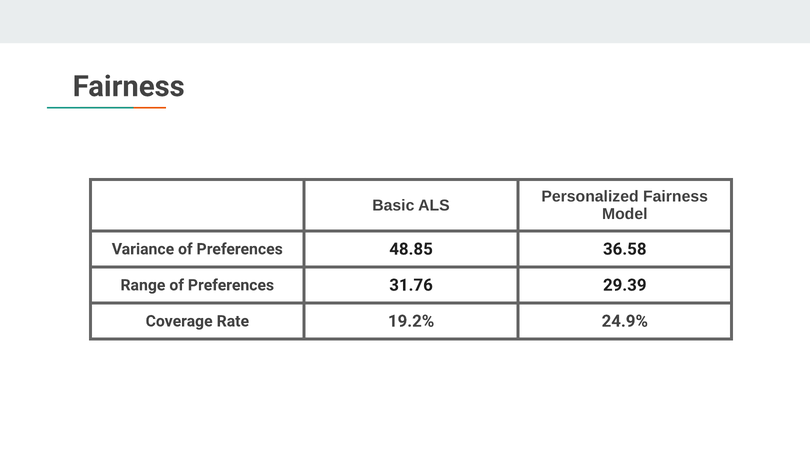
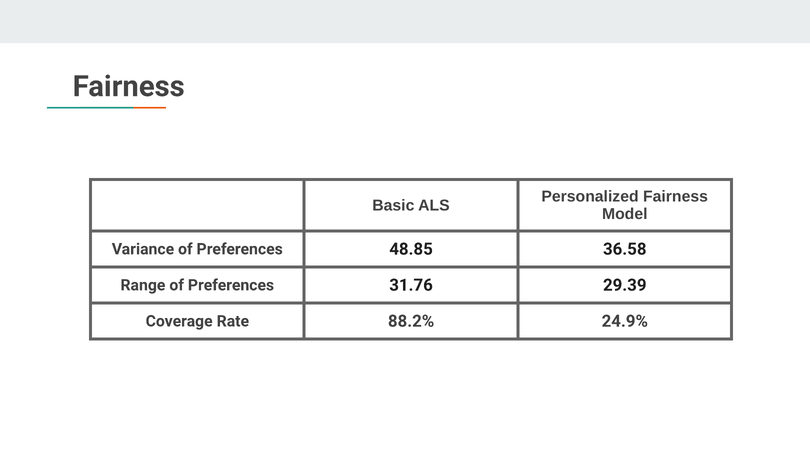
19.2%: 19.2% -> 88.2% (411, 321)
